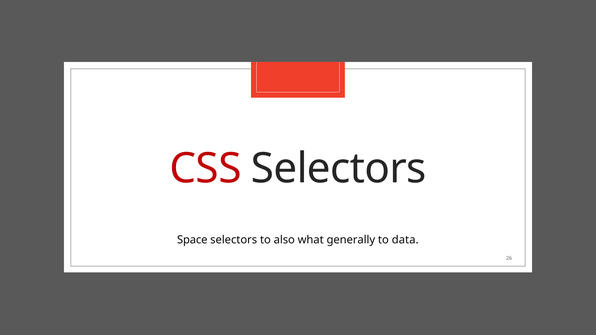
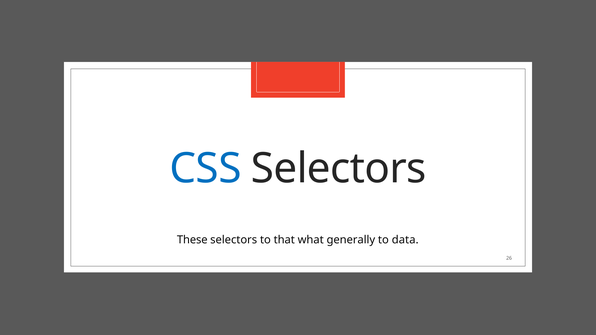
CSS colour: red -> blue (205, 169)
Space: Space -> These (192, 240)
also: also -> that (284, 240)
